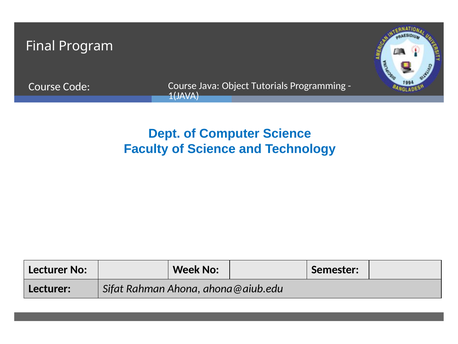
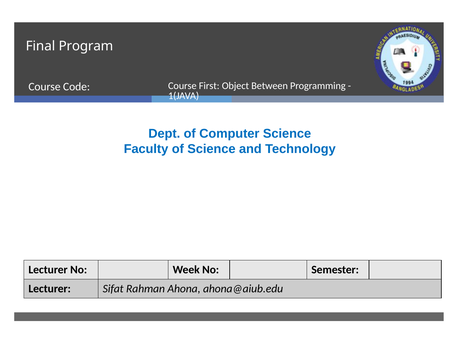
Java: Java -> First (209, 86)
Tutorials: Tutorials -> Between (270, 86)
